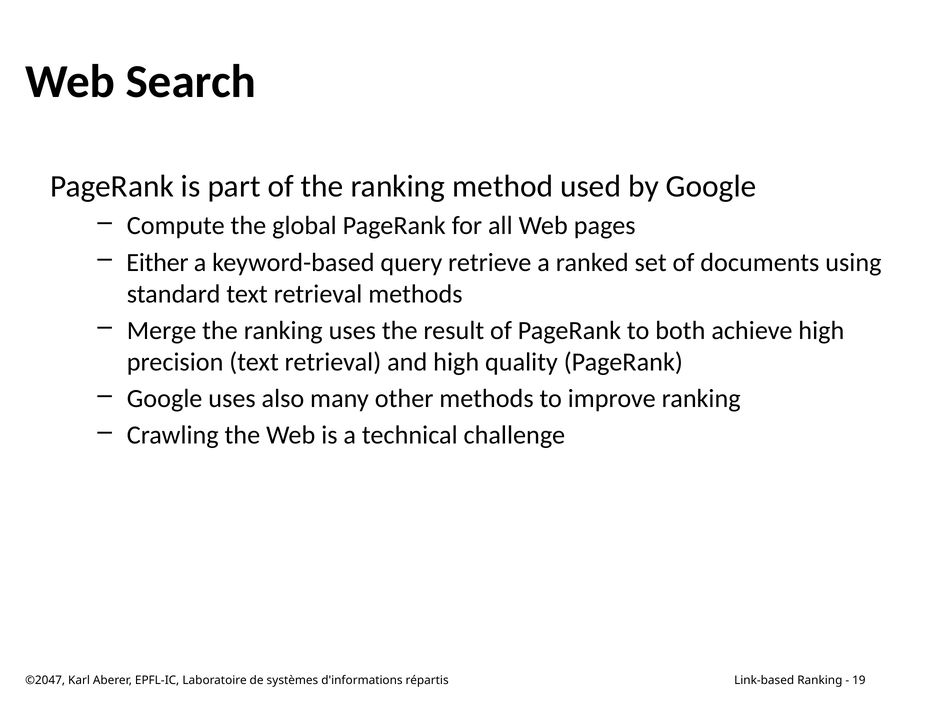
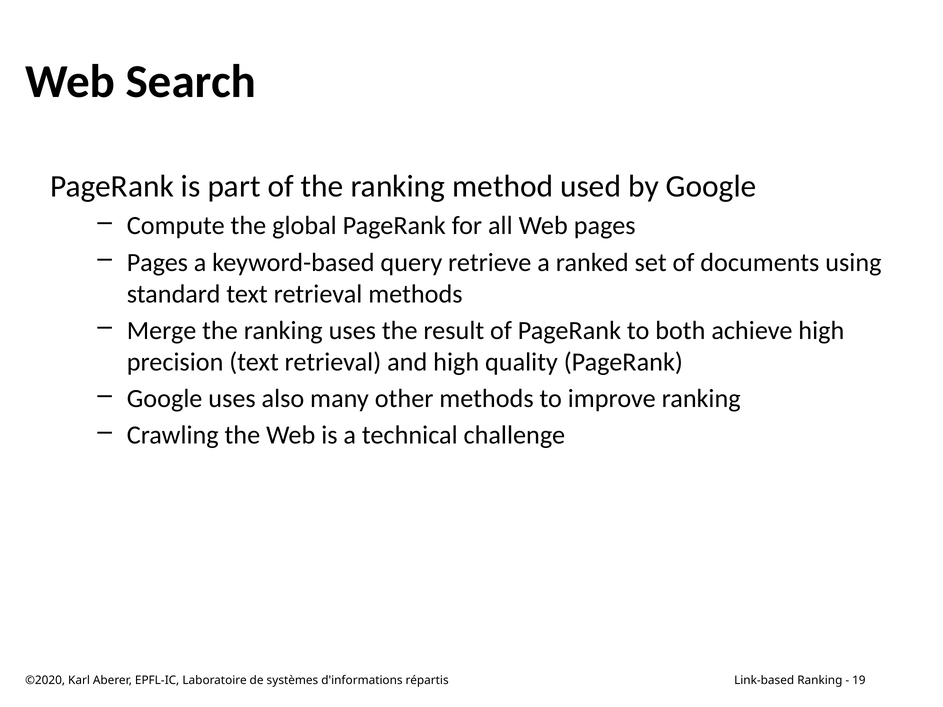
Either: Either -> Pages (157, 263)
©2047: ©2047 -> ©2020 (45, 681)
